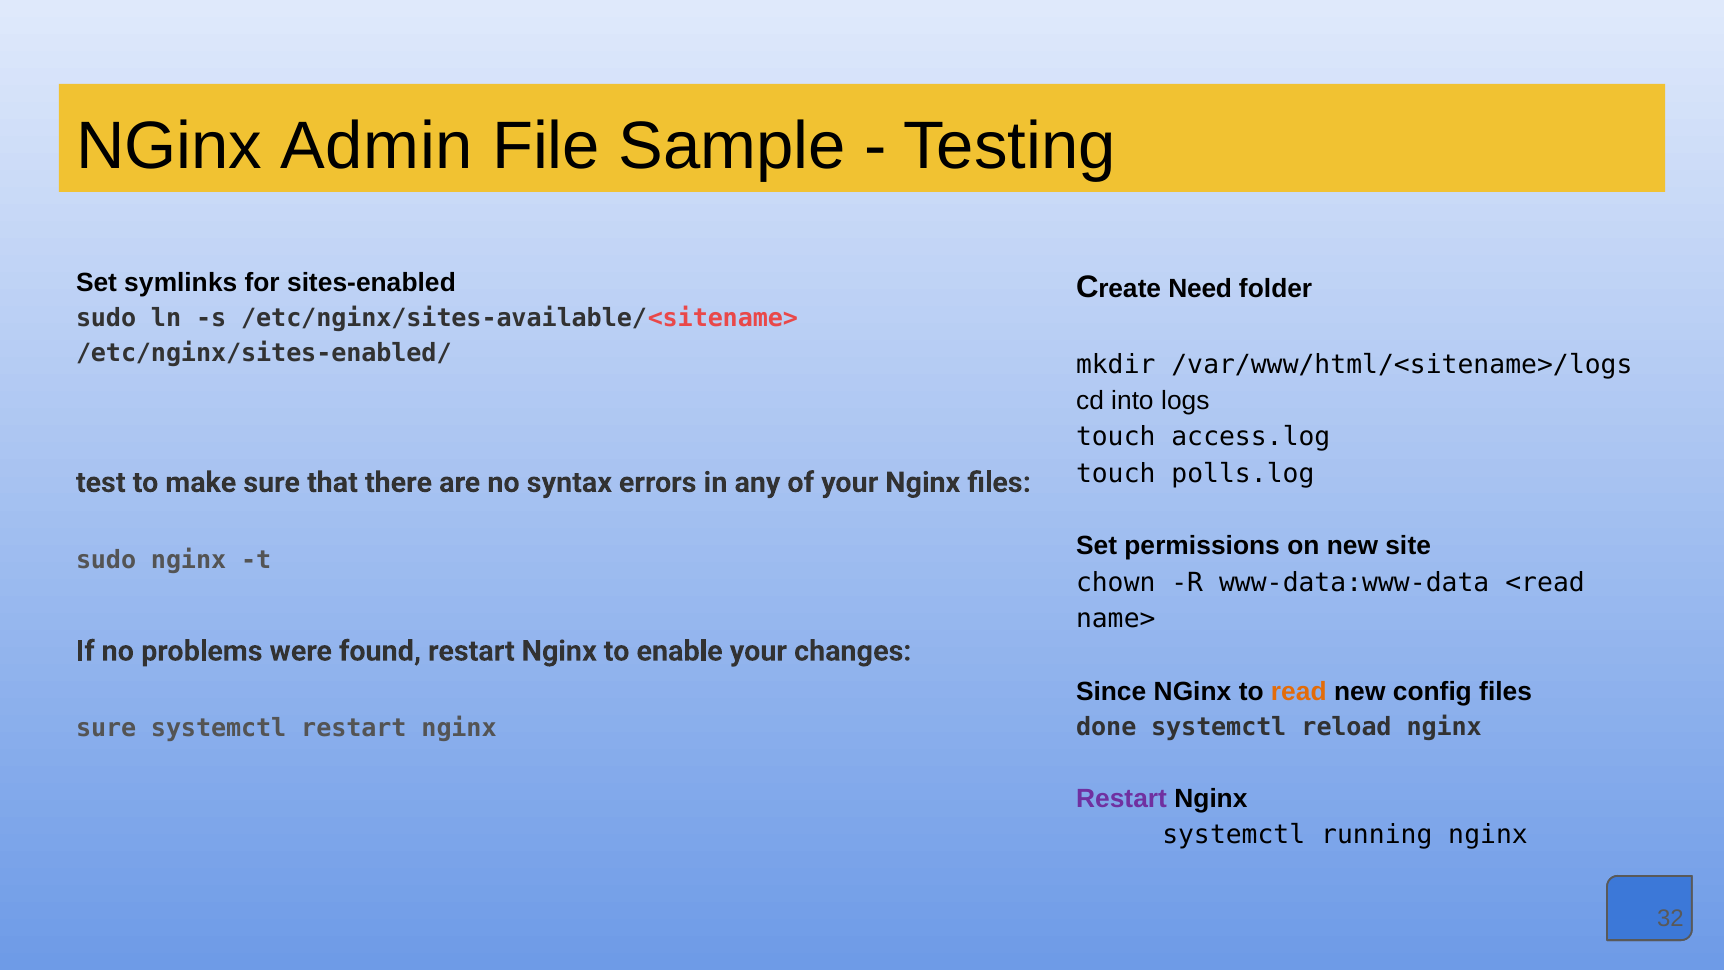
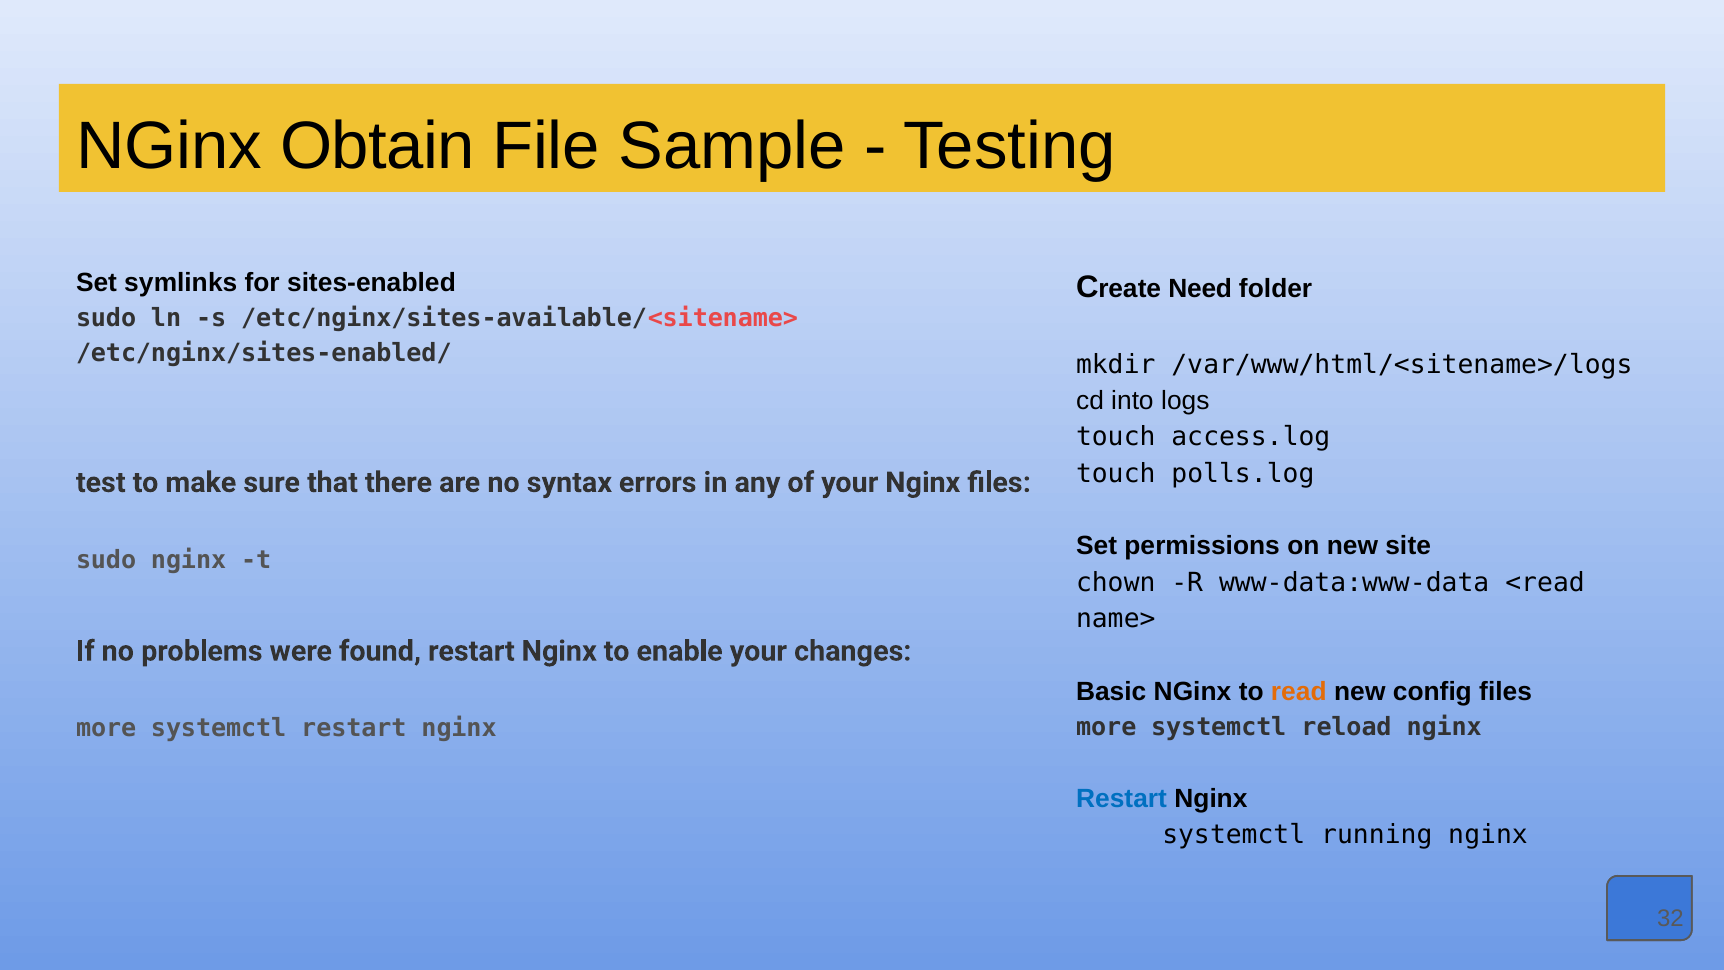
Admin: Admin -> Obtain (377, 146)
Since: Since -> Basic (1111, 691)
done: done -> more (1106, 727)
sure: sure -> more (106, 728)
Restart colour: purple -> blue (1122, 799)
